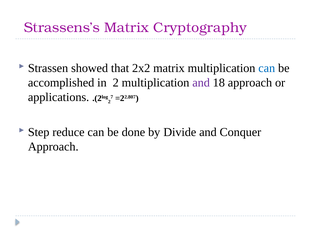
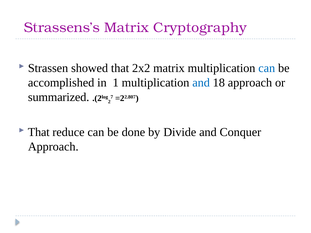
in 2: 2 -> 1 (116, 83)
and colour: purple -> blue (201, 83)
applications: applications -> summarized (59, 97)
Step: Step -> That (39, 132)
